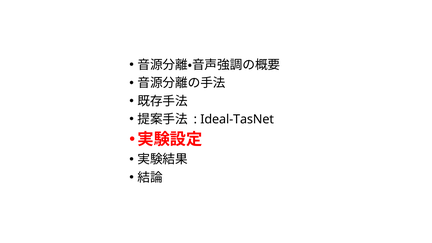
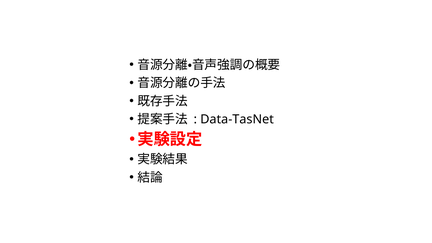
Ideal-TasNet: Ideal-TasNet -> Data-TasNet (237, 119)
